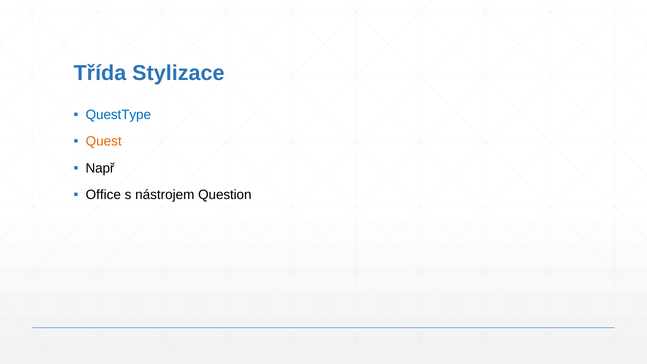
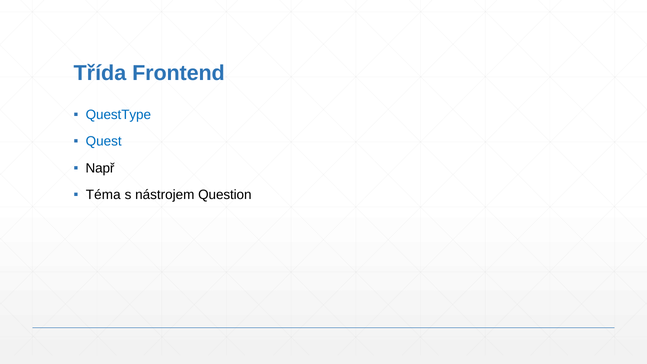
Stylizace: Stylizace -> Frontend (178, 73)
Quest colour: orange -> blue (104, 141)
Office: Office -> Téma (103, 195)
